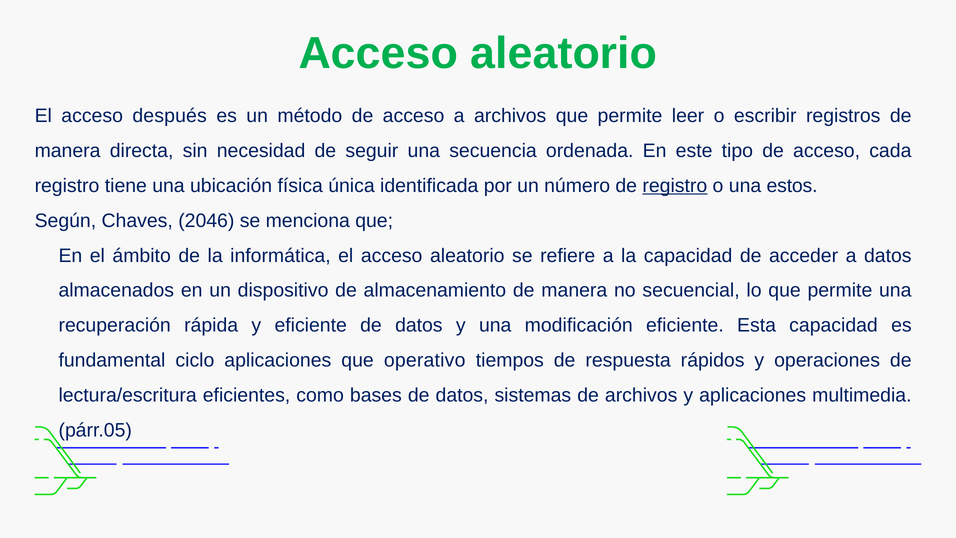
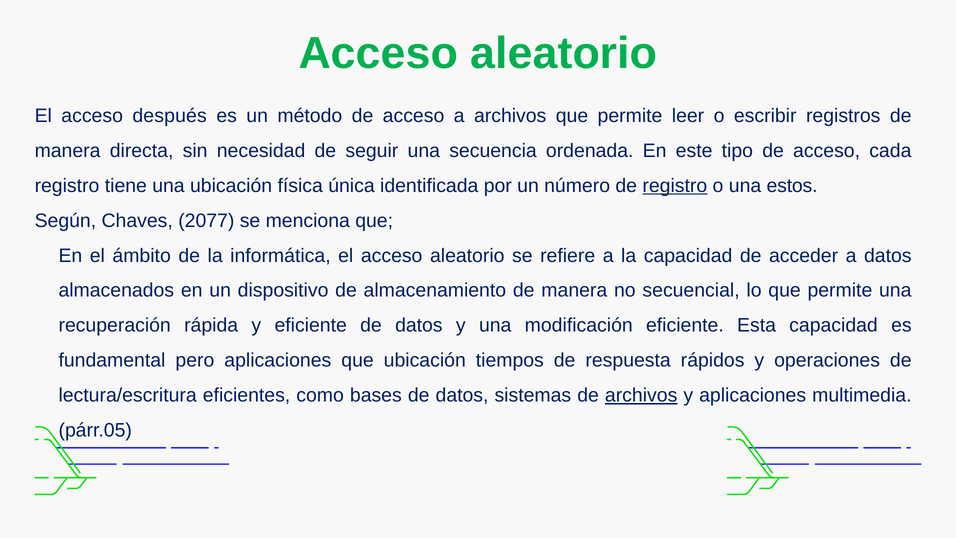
2046: 2046 -> 2077 (206, 221)
ciclo: ciclo -> pero (195, 360)
que operativo: operativo -> ubicación (425, 360)
archivos underline: none -> present (641, 395)
